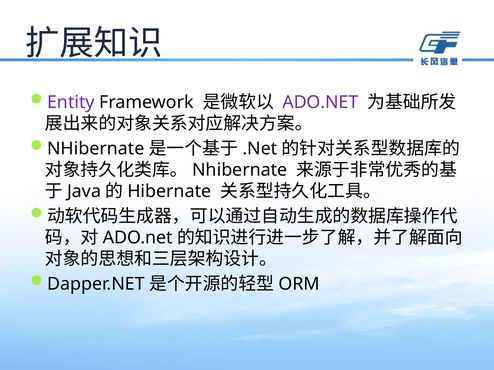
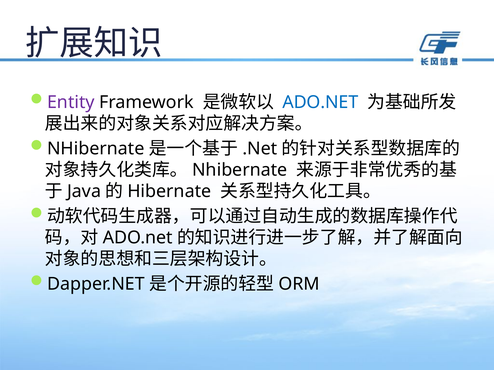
ADO.NET colour: purple -> blue (320, 102)
